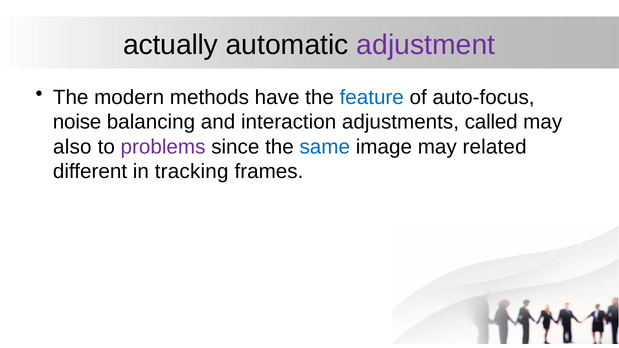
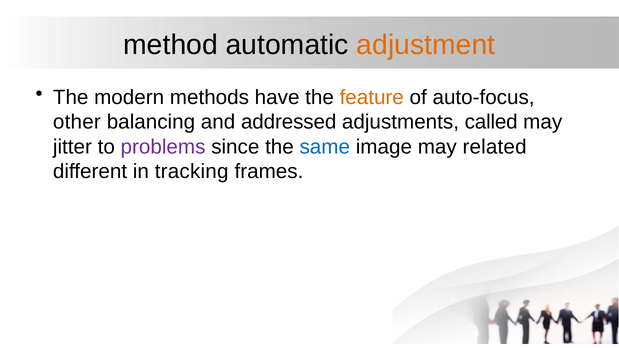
actually: actually -> method (171, 45)
adjustment colour: purple -> orange (426, 45)
feature colour: blue -> orange (372, 97)
noise: noise -> other (77, 122)
interaction: interaction -> addressed (289, 122)
also: also -> jitter (72, 147)
